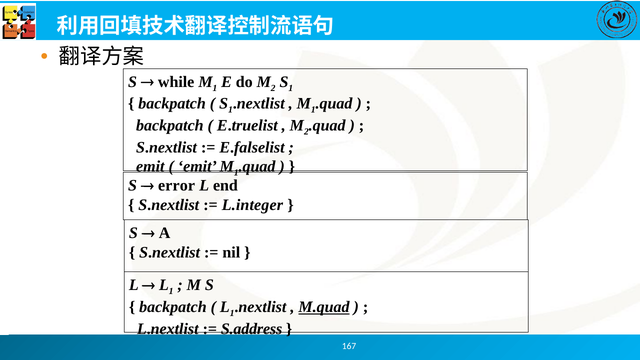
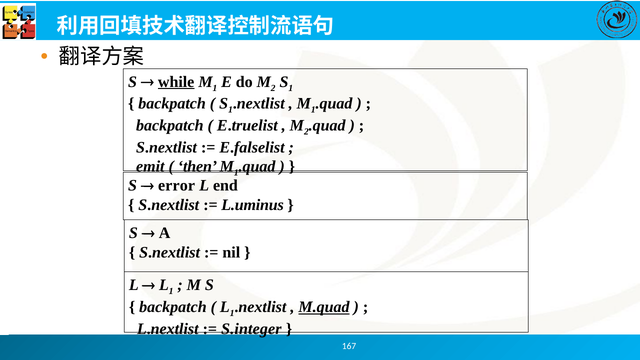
while underline: none -> present (176, 82)
emit: emit -> then (197, 166)
L.integer: L.integer -> L.uminus (253, 205)
S.address: S.address -> S.integer (251, 329)
